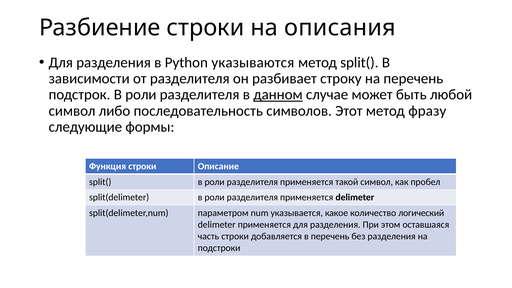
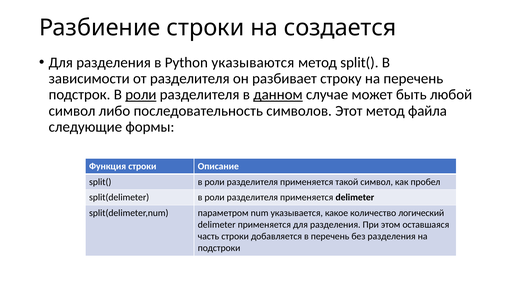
описания: описания -> создается (340, 28)
роли underline: none -> present (141, 95)
фразу: фразу -> файла (427, 111)
